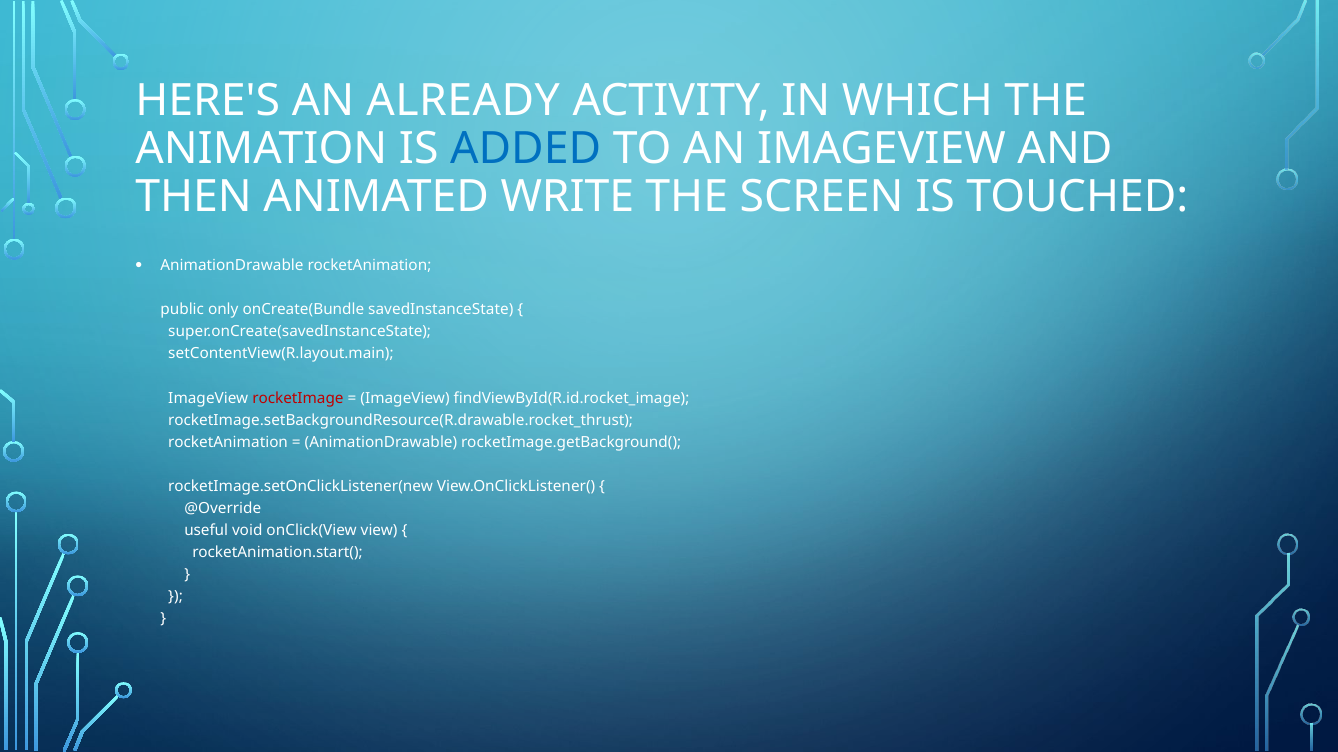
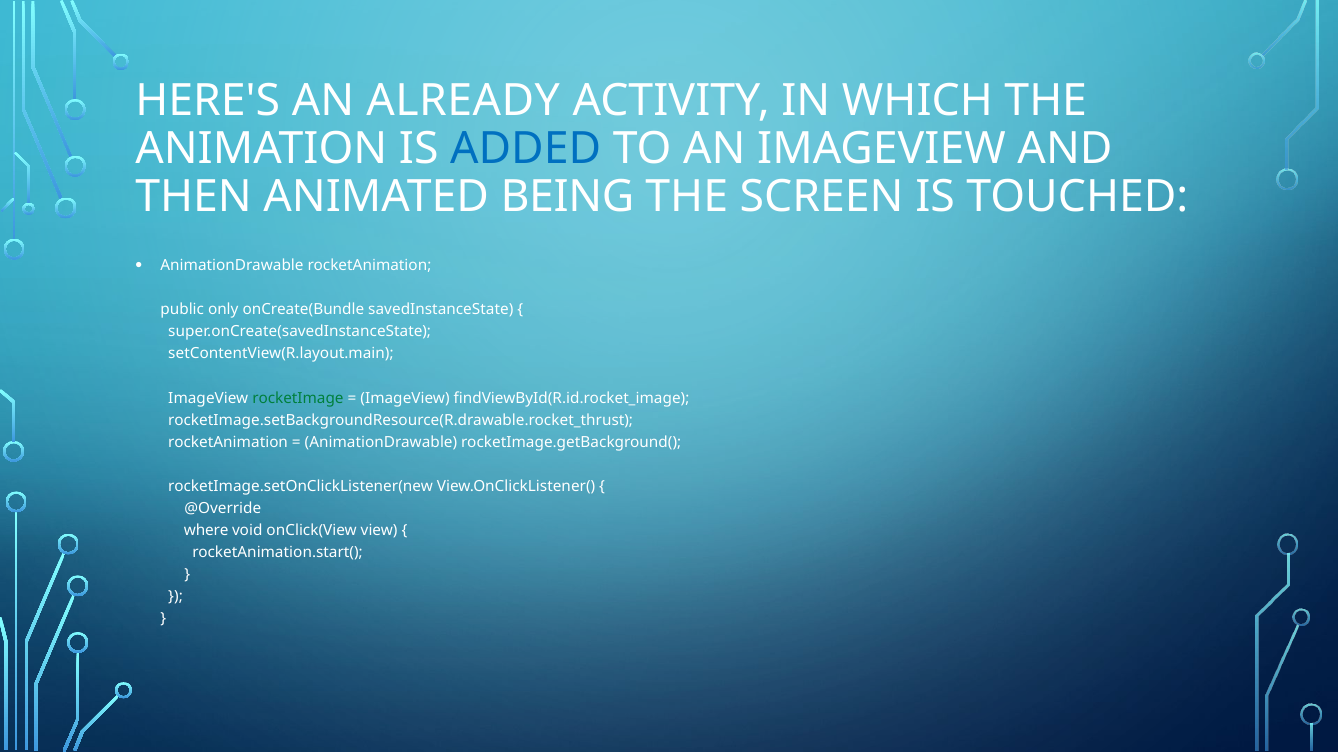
WRITE: WRITE -> BEING (567, 197)
rocketImage colour: red -> green (298, 398)
useful: useful -> where (206, 531)
